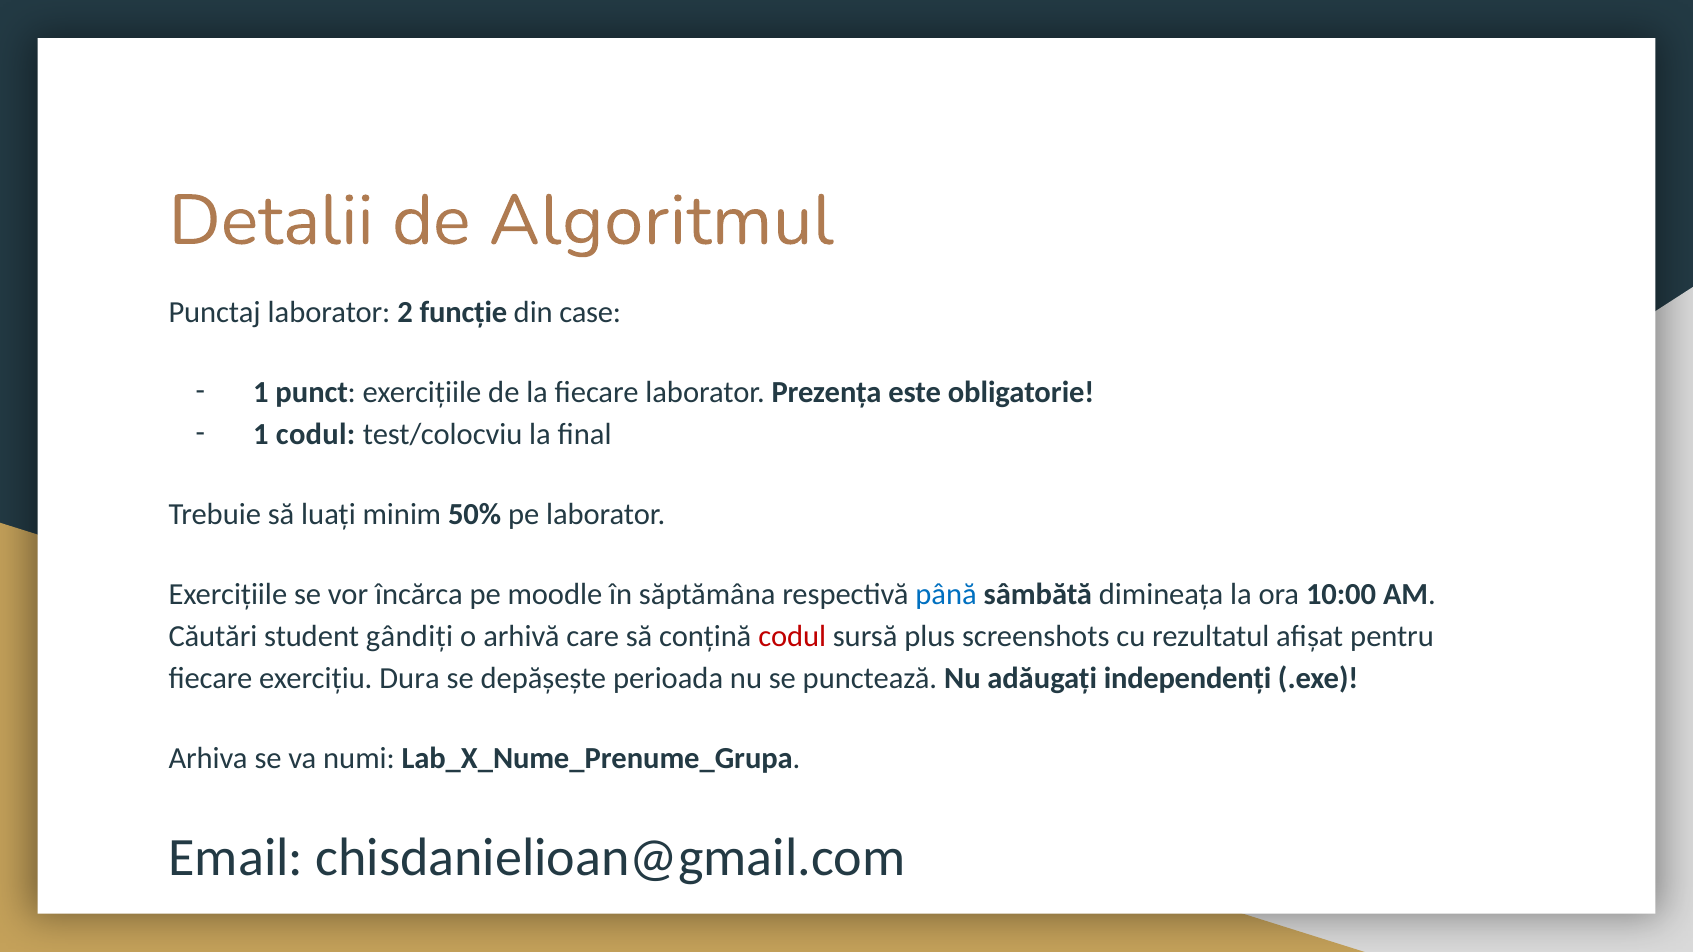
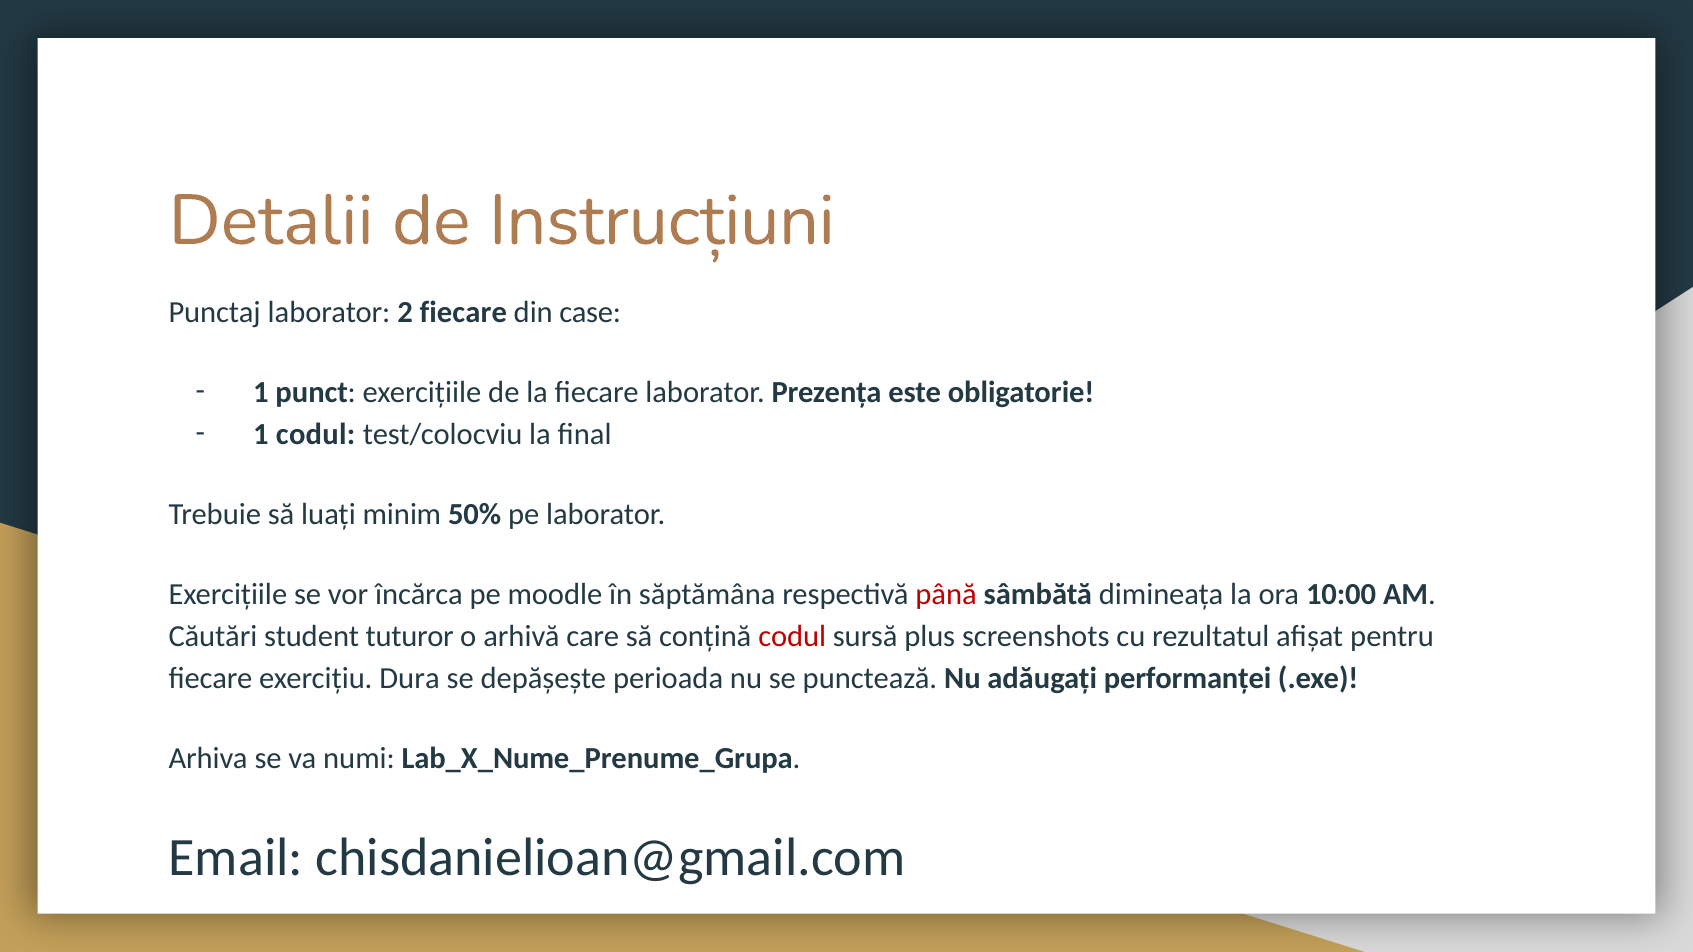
Algoritmul: Algoritmul -> Instrucțiuni (662, 221)
2 funcție: funcție -> fiecare (463, 313)
până colour: blue -> red (946, 594)
gândiți: gândiți -> tuturor (410, 636)
independenți: independenți -> performanței (1188, 679)
